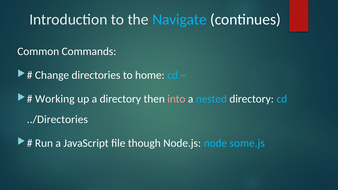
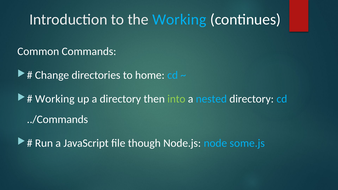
the Navigate: Navigate -> Working (179, 20)
into colour: pink -> light green (176, 99)
../Directories: ../Directories -> ../Commands (57, 119)
